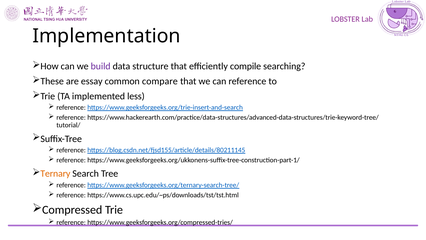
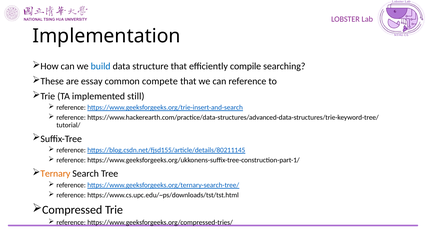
build colour: purple -> blue (101, 66)
compare: compare -> compete (160, 81)
less: less -> still (136, 96)
